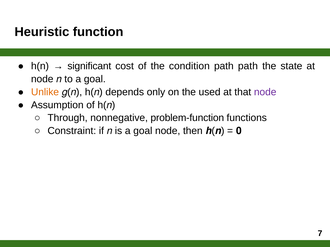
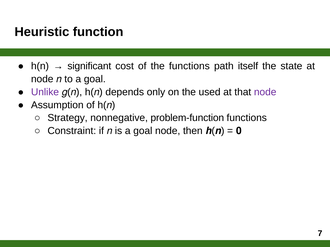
the condition: condition -> functions (189, 66)
path path: path -> itself (248, 66)
Unlike colour: orange -> purple (45, 92)
Through: Through -> Strategy (68, 118)
